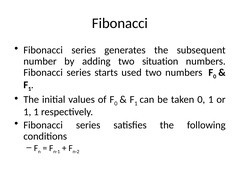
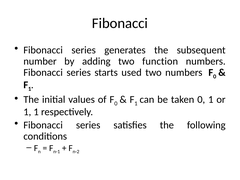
situation: situation -> function (160, 61)
